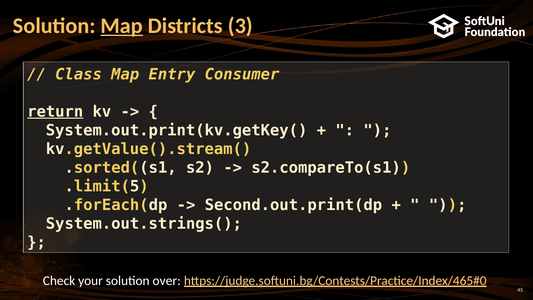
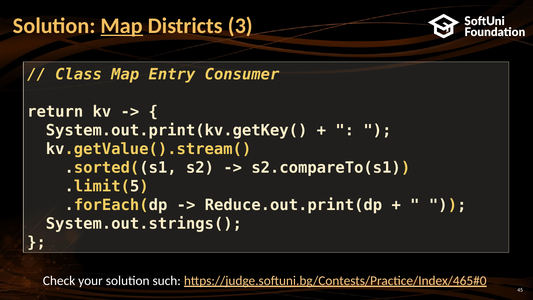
return underline: present -> none (55, 112)
Second.out.print(dp: Second.out.print(dp -> Reduce.out.print(dp (293, 205)
over: over -> such (167, 281)
